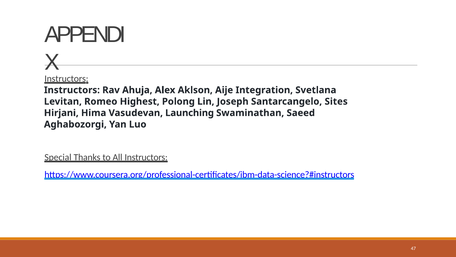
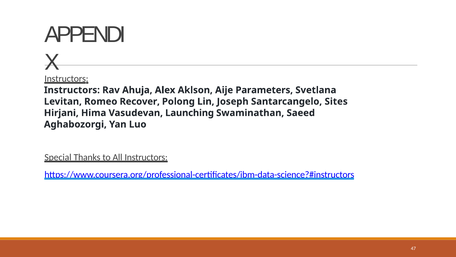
Integration: Integration -> Parameters (264, 90)
Highest: Highest -> Recover (140, 101)
